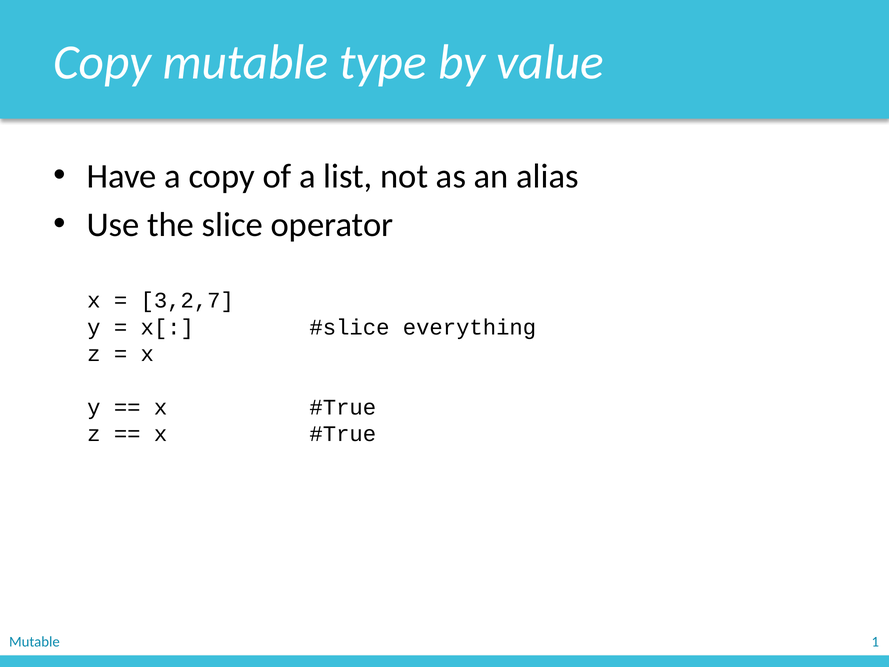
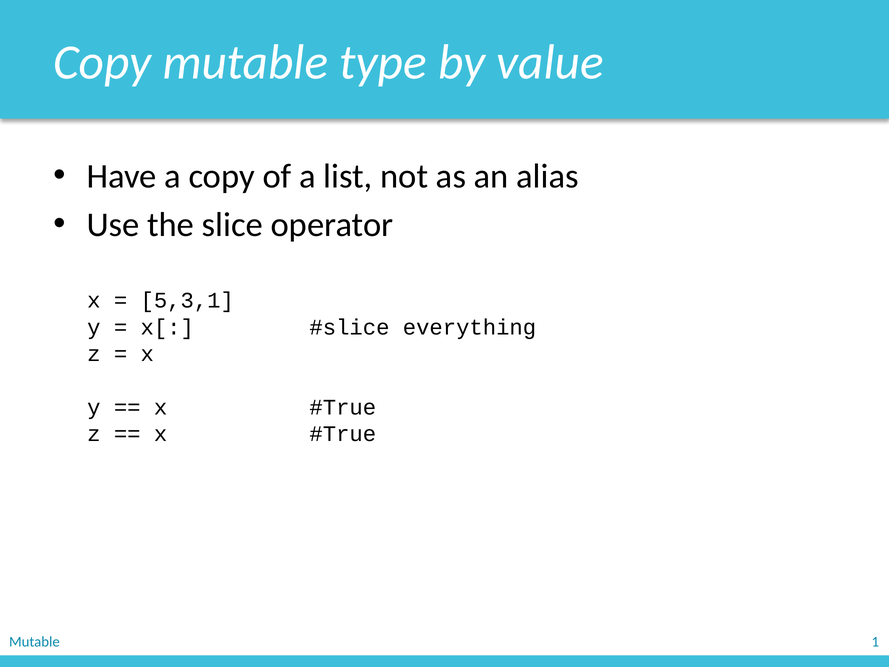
3,2,7: 3,2,7 -> 5,3,1 (187, 300)
